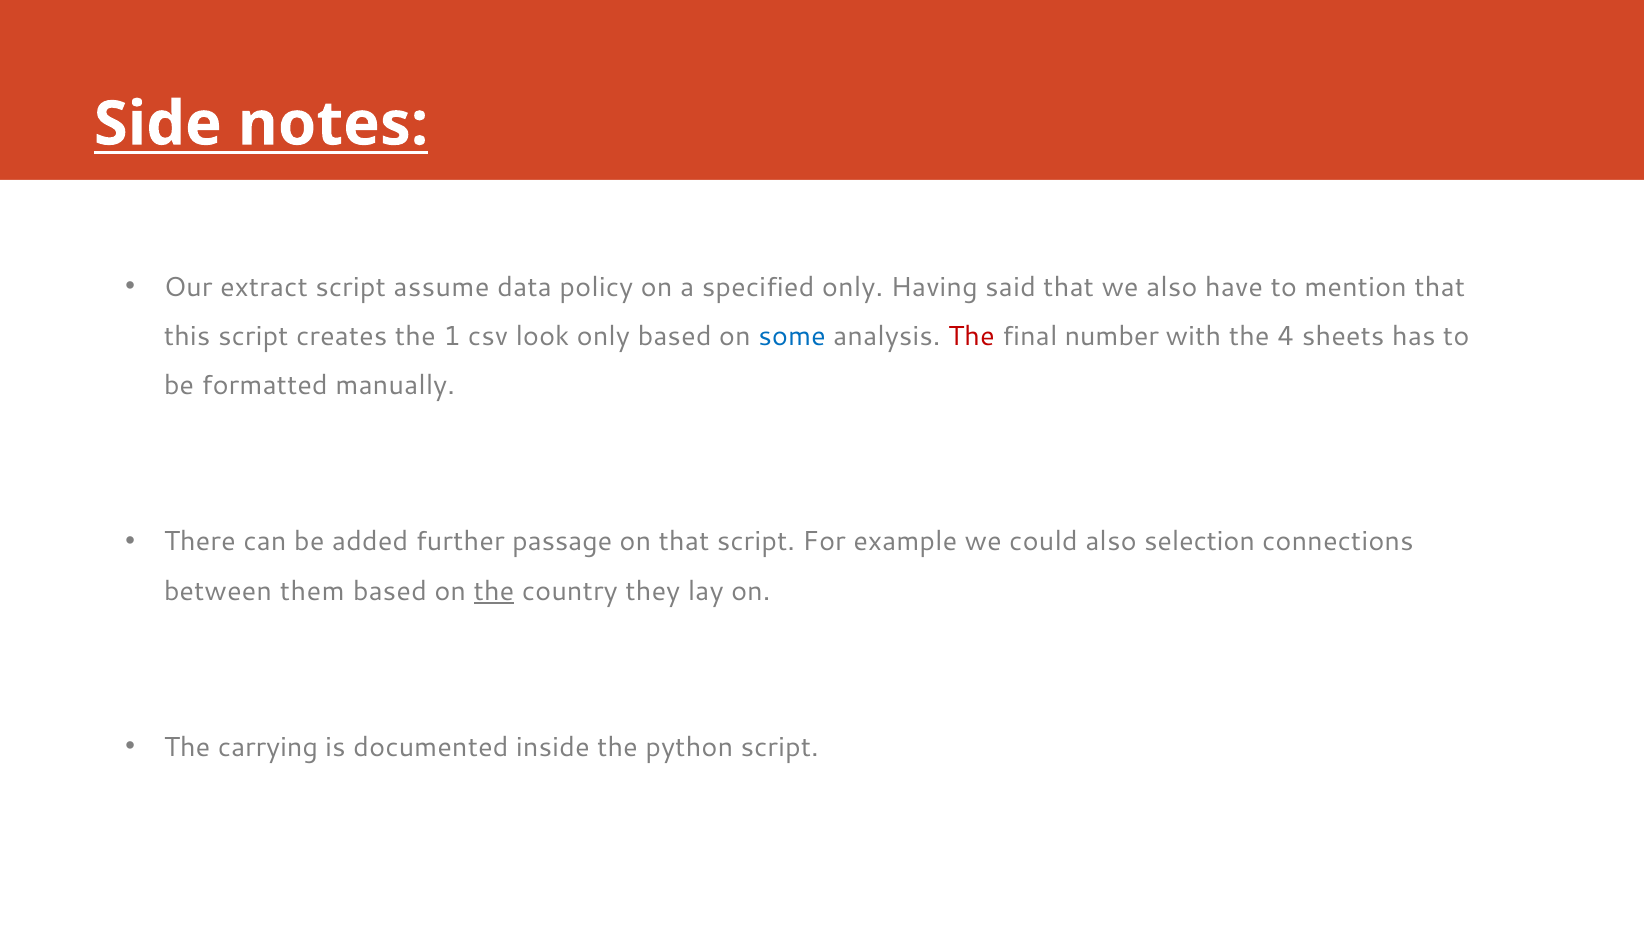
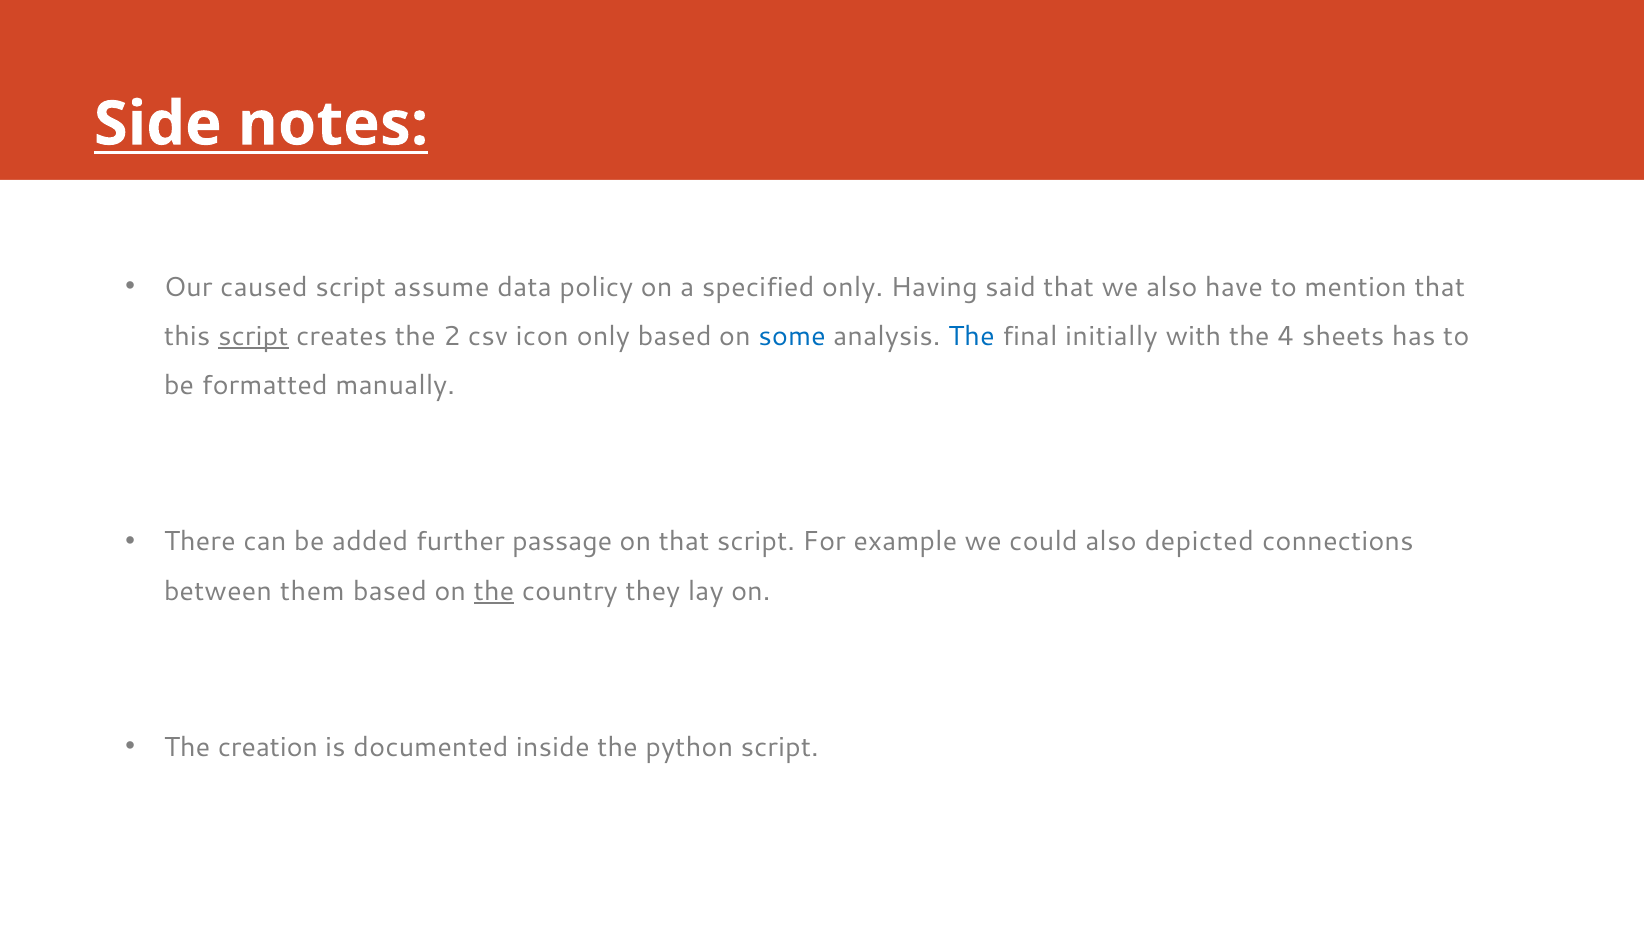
extract: extract -> caused (264, 287)
script underline: none -> present (253, 336)
1: 1 -> 2 (452, 336)
look: look -> icon (542, 336)
The colour: red -> blue (971, 336)
number: number -> initially (1111, 336)
selection: selection -> depicted (1199, 542)
carrying: carrying -> creation (268, 747)
